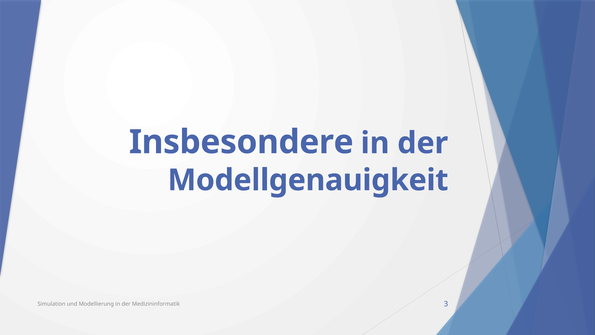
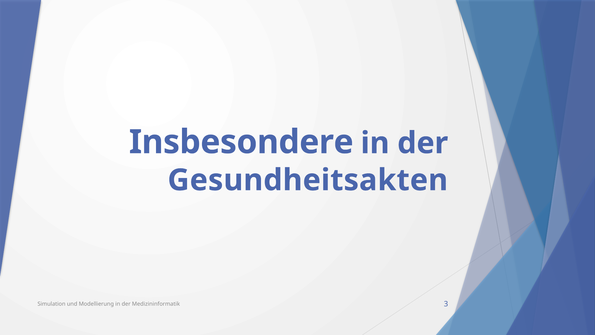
Modellgenauigkeit: Modellgenauigkeit -> Gesundheitsakten (308, 180)
